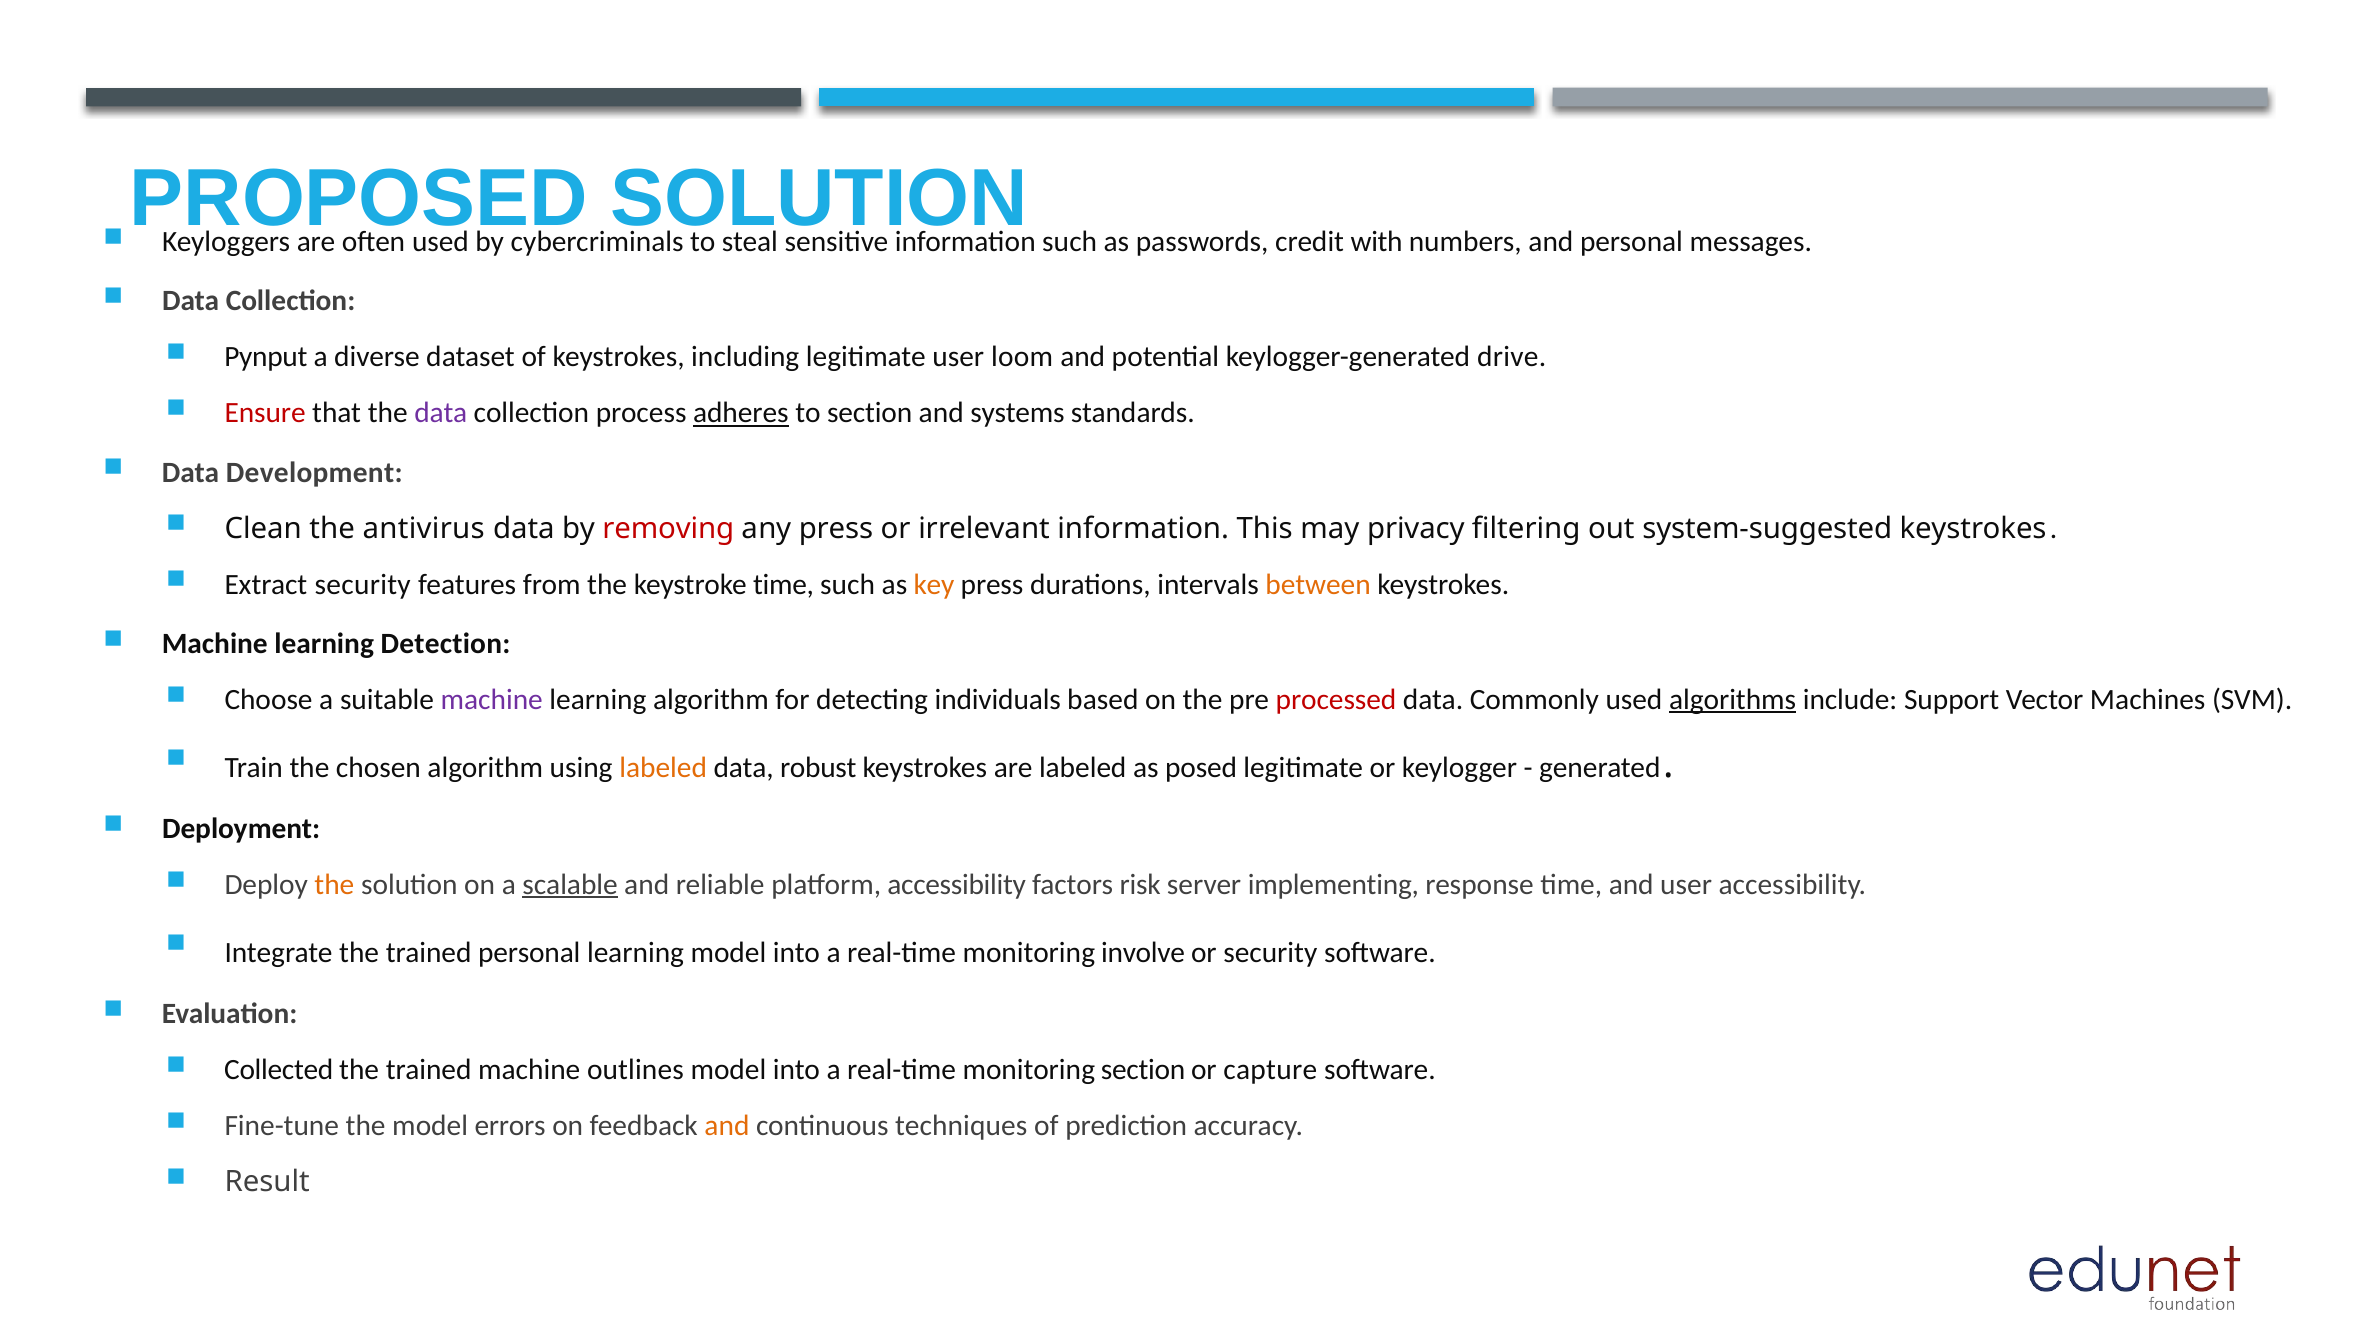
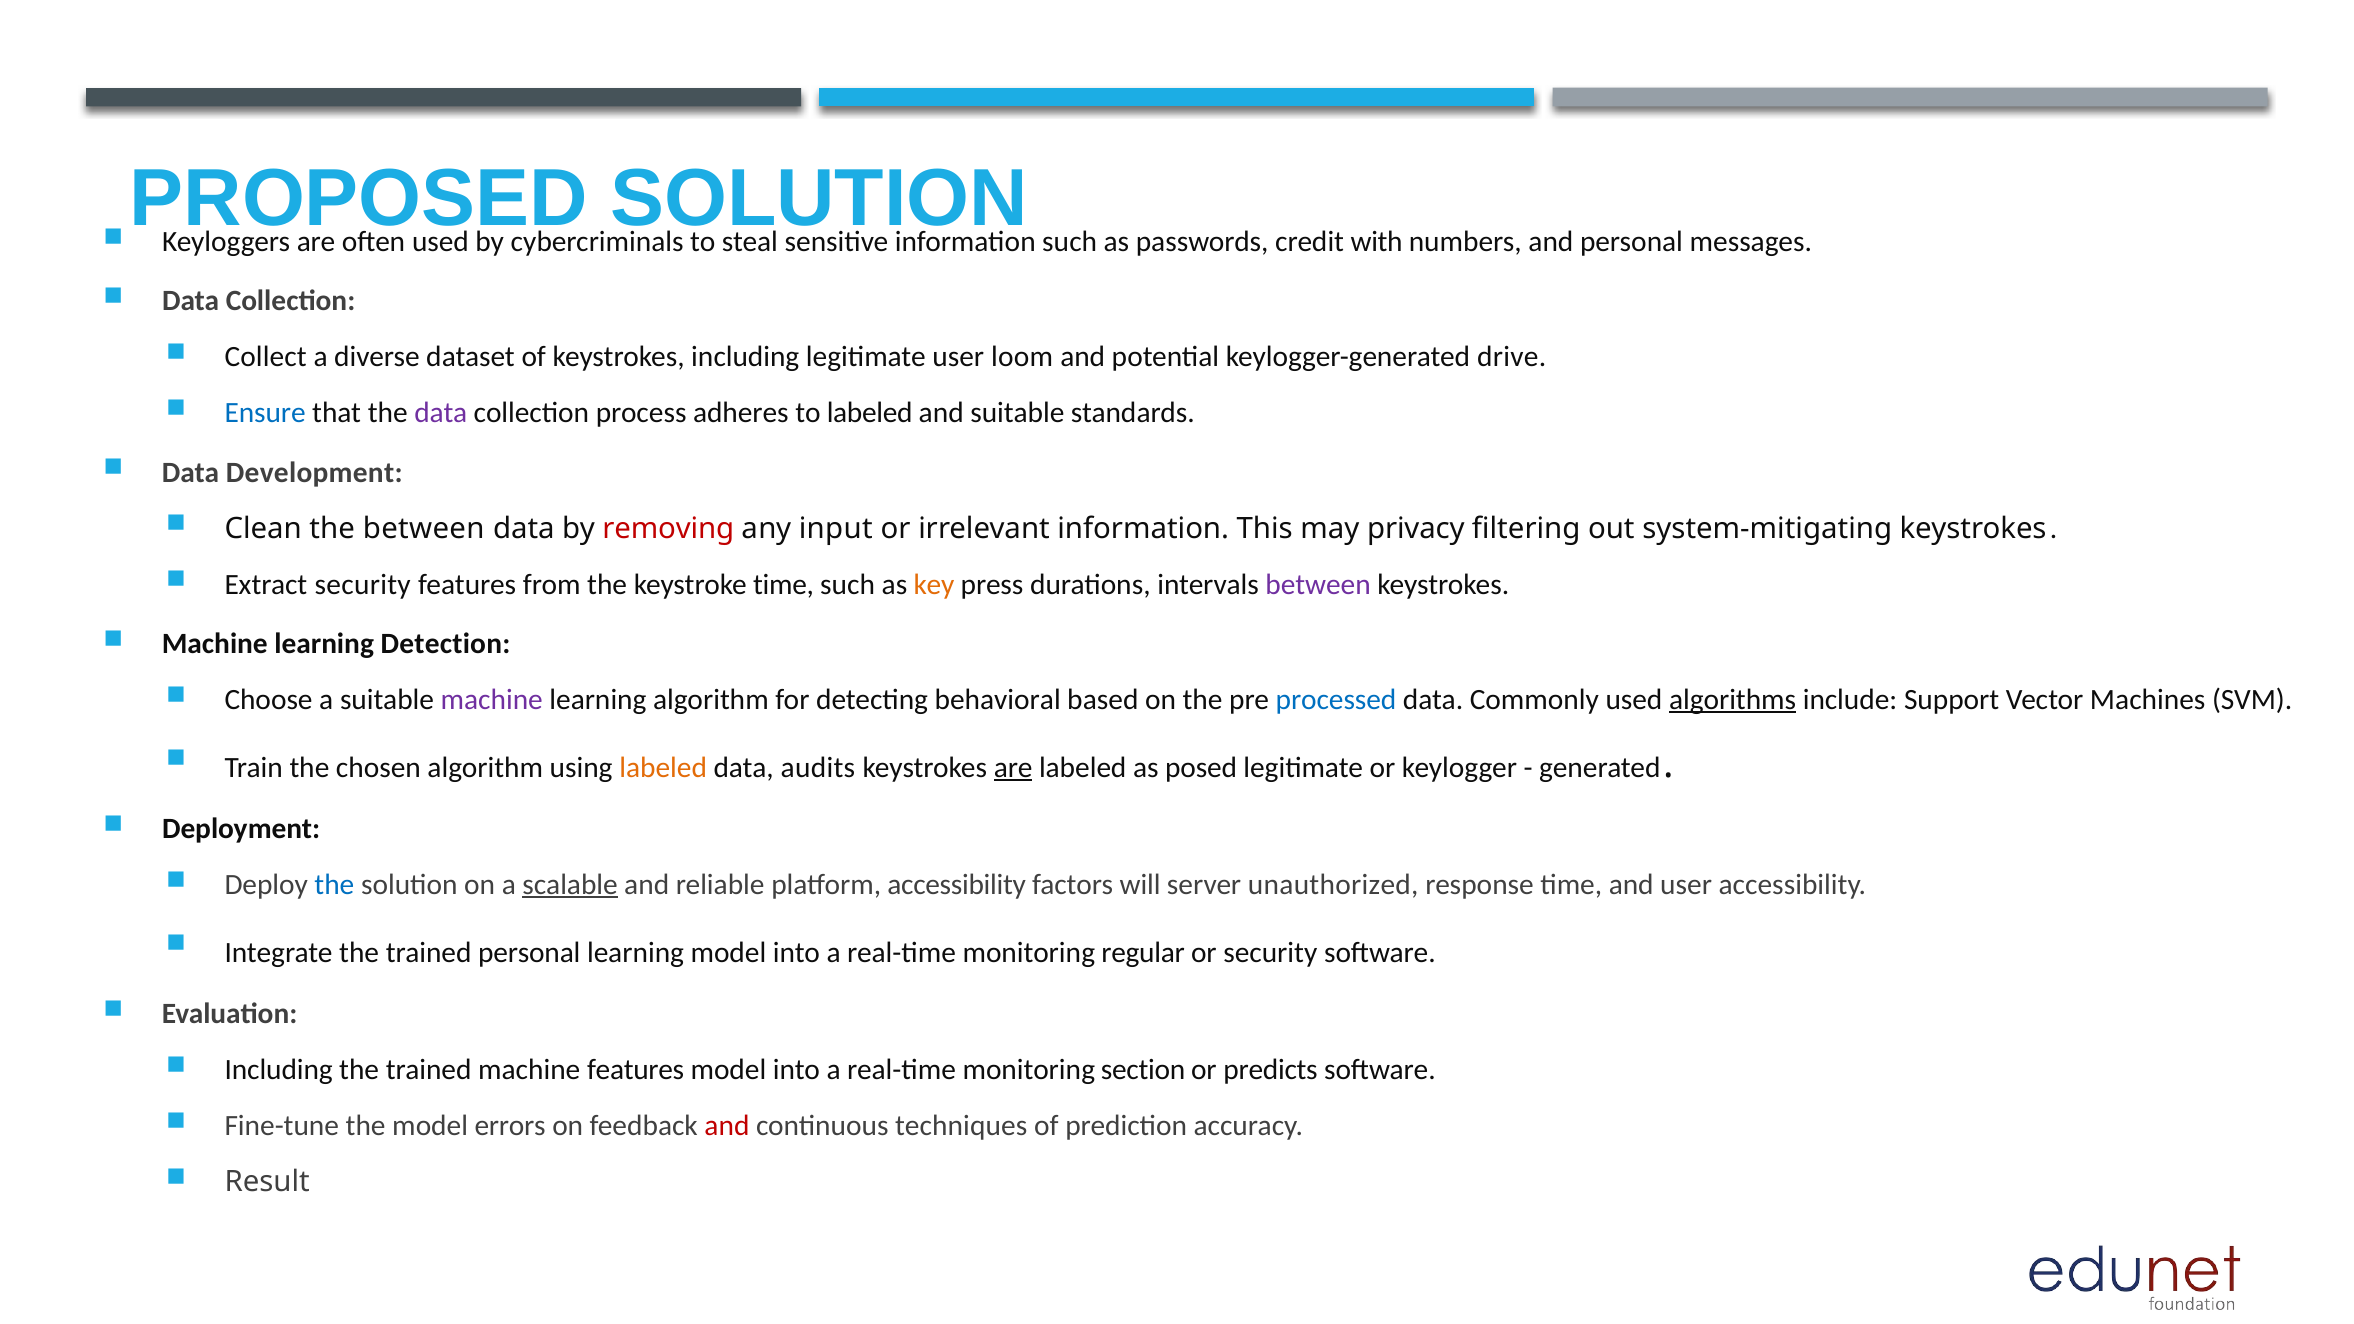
Pynput: Pynput -> Collect (266, 357)
Ensure colour: red -> blue (265, 413)
adheres underline: present -> none (741, 413)
to section: section -> labeled (870, 413)
and systems: systems -> suitable (1017, 413)
the antivirus: antivirus -> between (424, 528)
any press: press -> input (836, 528)
system-suggested: system-suggested -> system-mitigating (1767, 528)
between colour: orange -> purple (1318, 584)
individuals: individuals -> behavioral (998, 700)
processed colour: red -> blue (1336, 700)
robust: robust -> audits (818, 767)
are underline: none -> present (1013, 767)
the colour: orange -> blue (334, 885)
risk: risk -> will (1140, 885)
implementing: implementing -> unauthorized (1333, 885)
involve: involve -> regular (1143, 952)
Collected: Collected -> Including (279, 1070)
machine outlines: outlines -> features (636, 1070)
capture: capture -> predicts (1271, 1070)
and colour: orange -> red (727, 1126)
